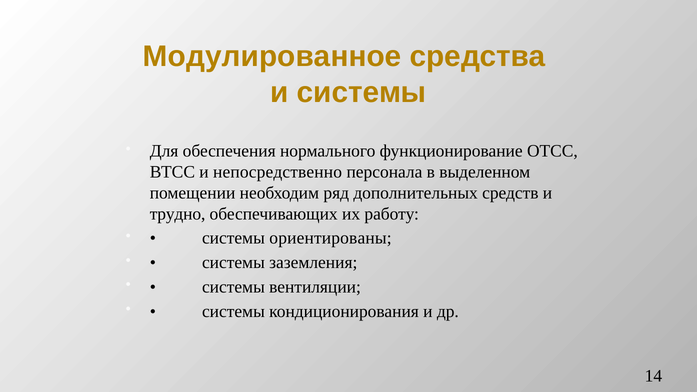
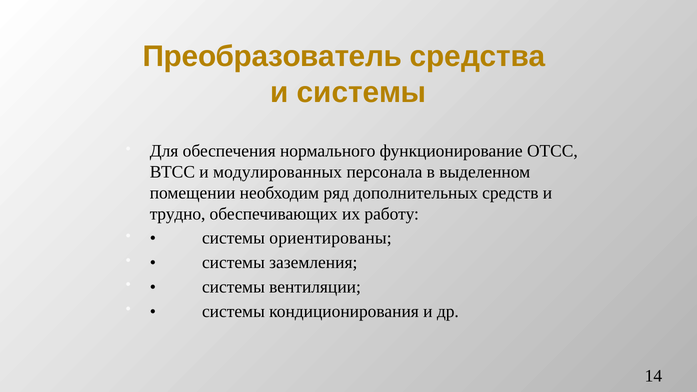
Модулированное: Модулированное -> Преобразователь (272, 57)
непосредственно: непосредственно -> модулированных (278, 172)
